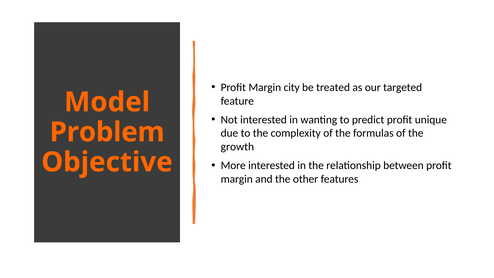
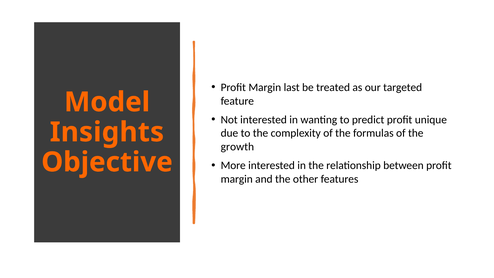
city: city -> last (292, 87)
Problem: Problem -> Insights (107, 132)
